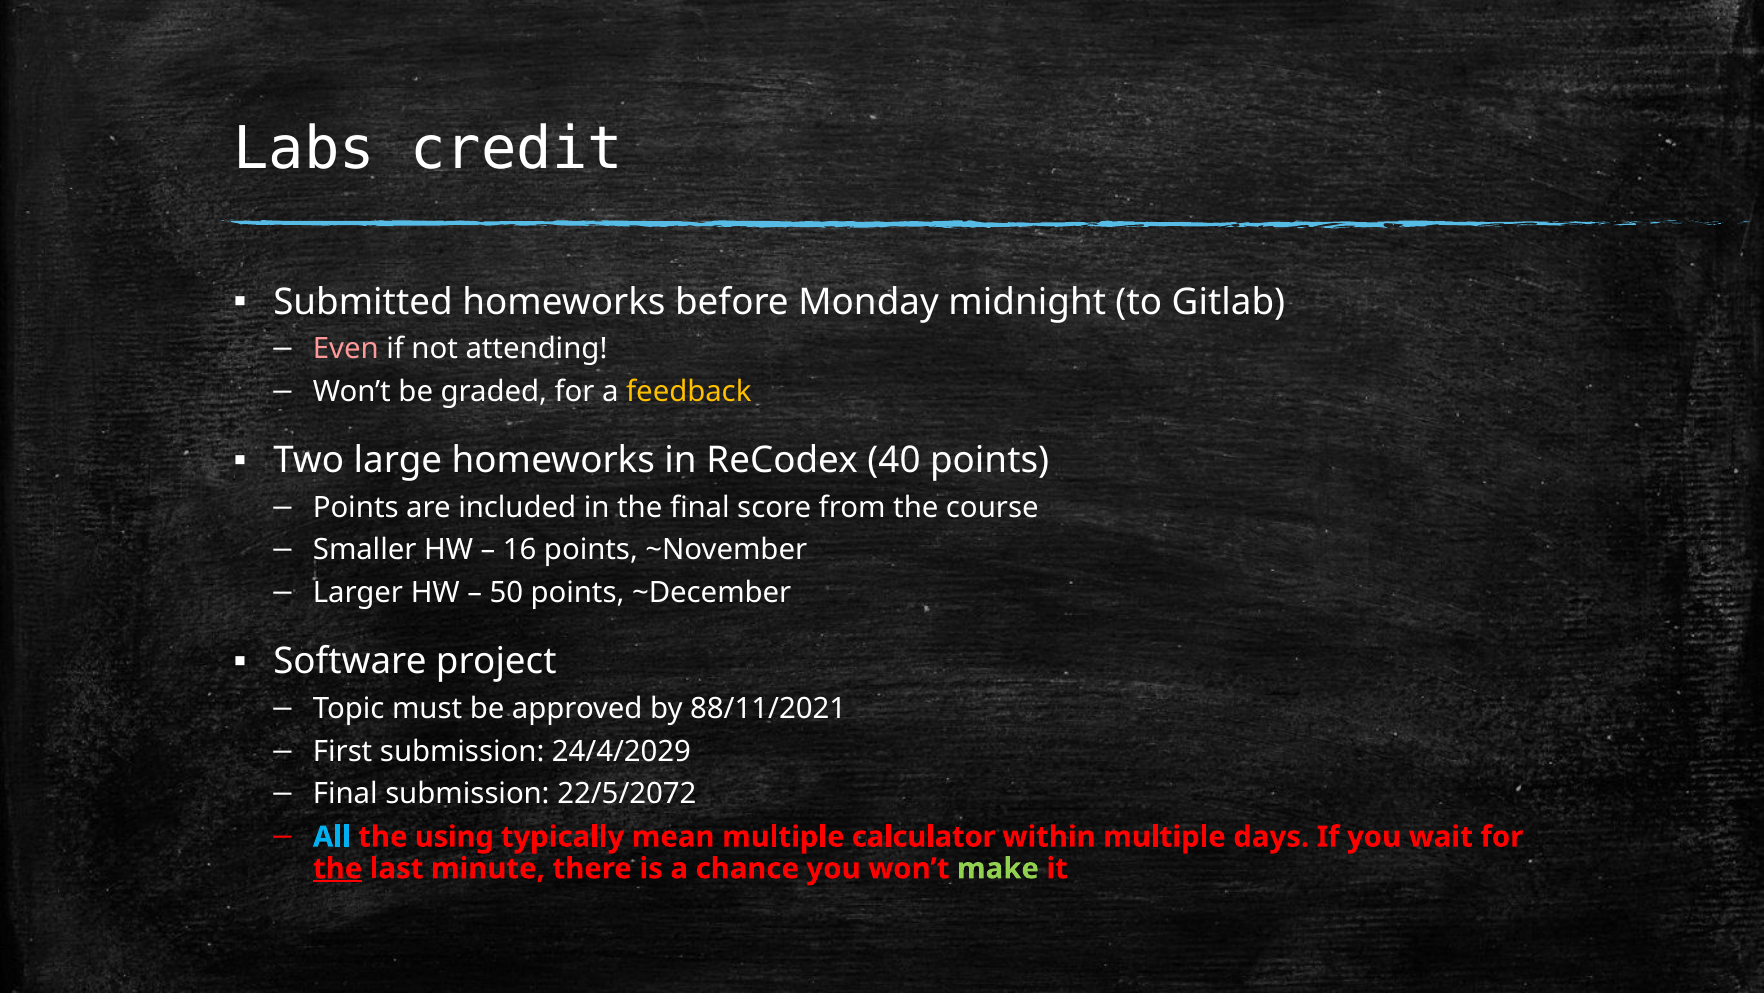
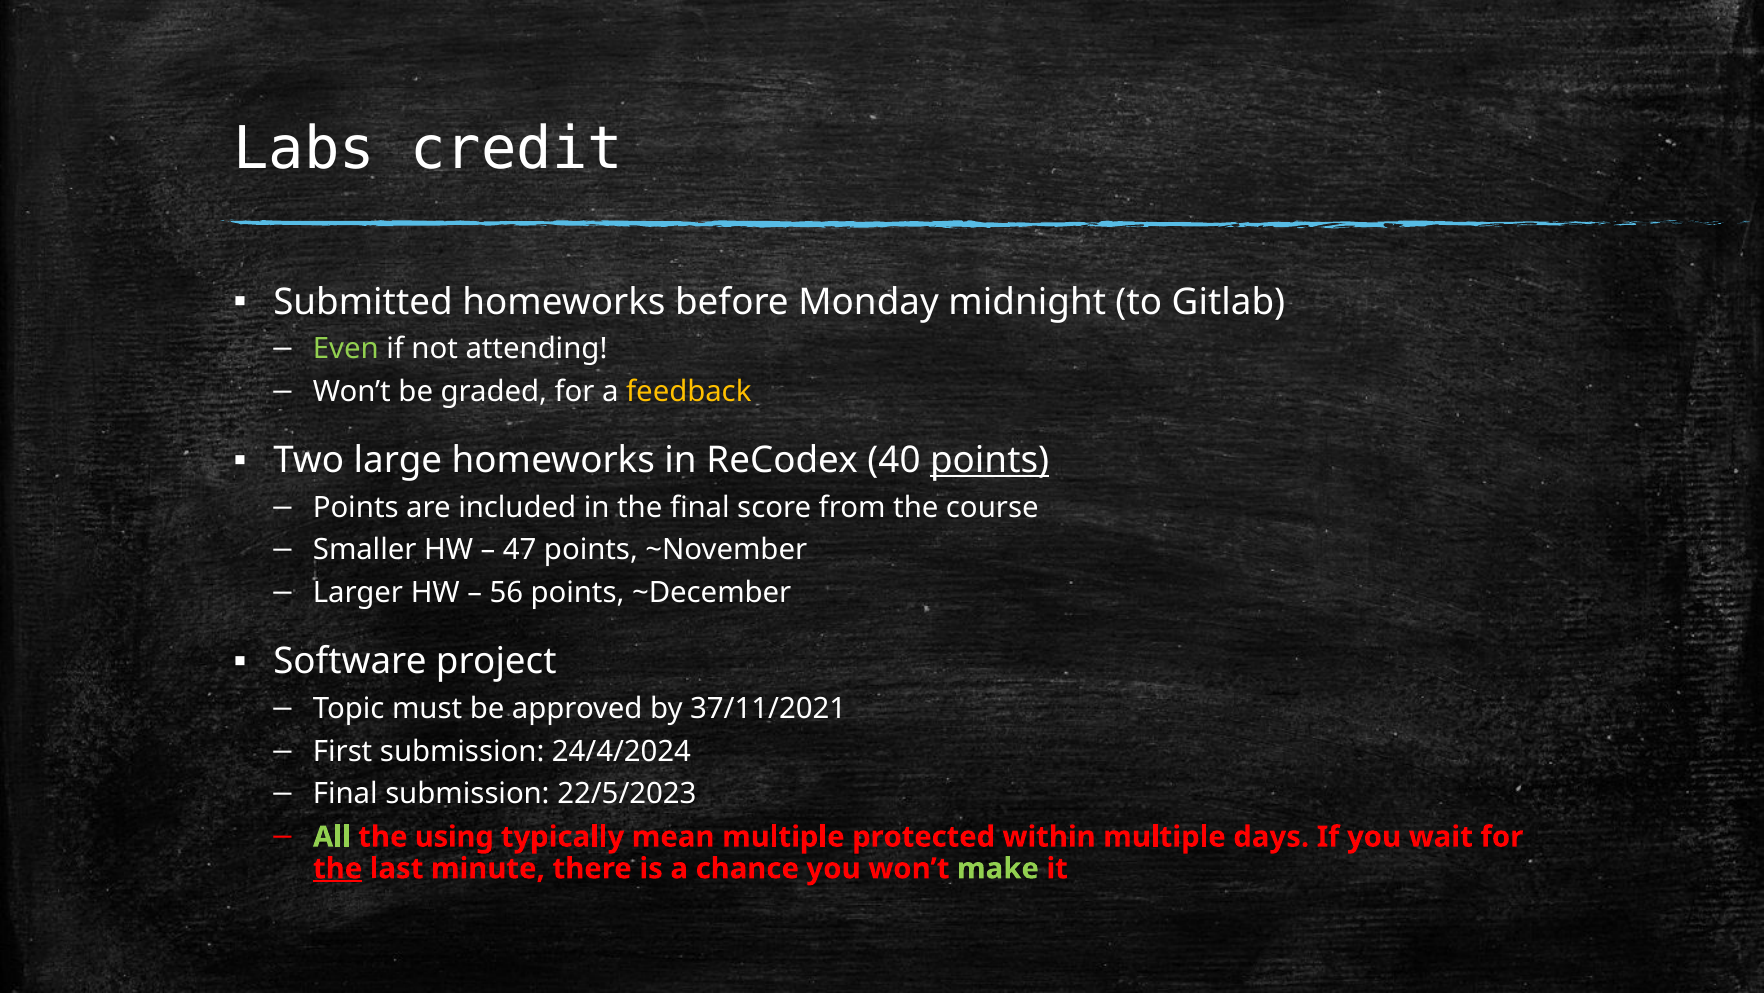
Even colour: pink -> light green (346, 349)
points underline: none -> present (990, 460)
16: 16 -> 47 (520, 550)
50: 50 -> 56 (506, 593)
88/11/2021: 88/11/2021 -> 37/11/2021 (768, 708)
24/4/2029: 24/4/2029 -> 24/4/2024 (621, 751)
22/5/2072: 22/5/2072 -> 22/5/2023 (627, 794)
All colour: light blue -> light green (332, 837)
calculator: calculator -> protected (924, 837)
